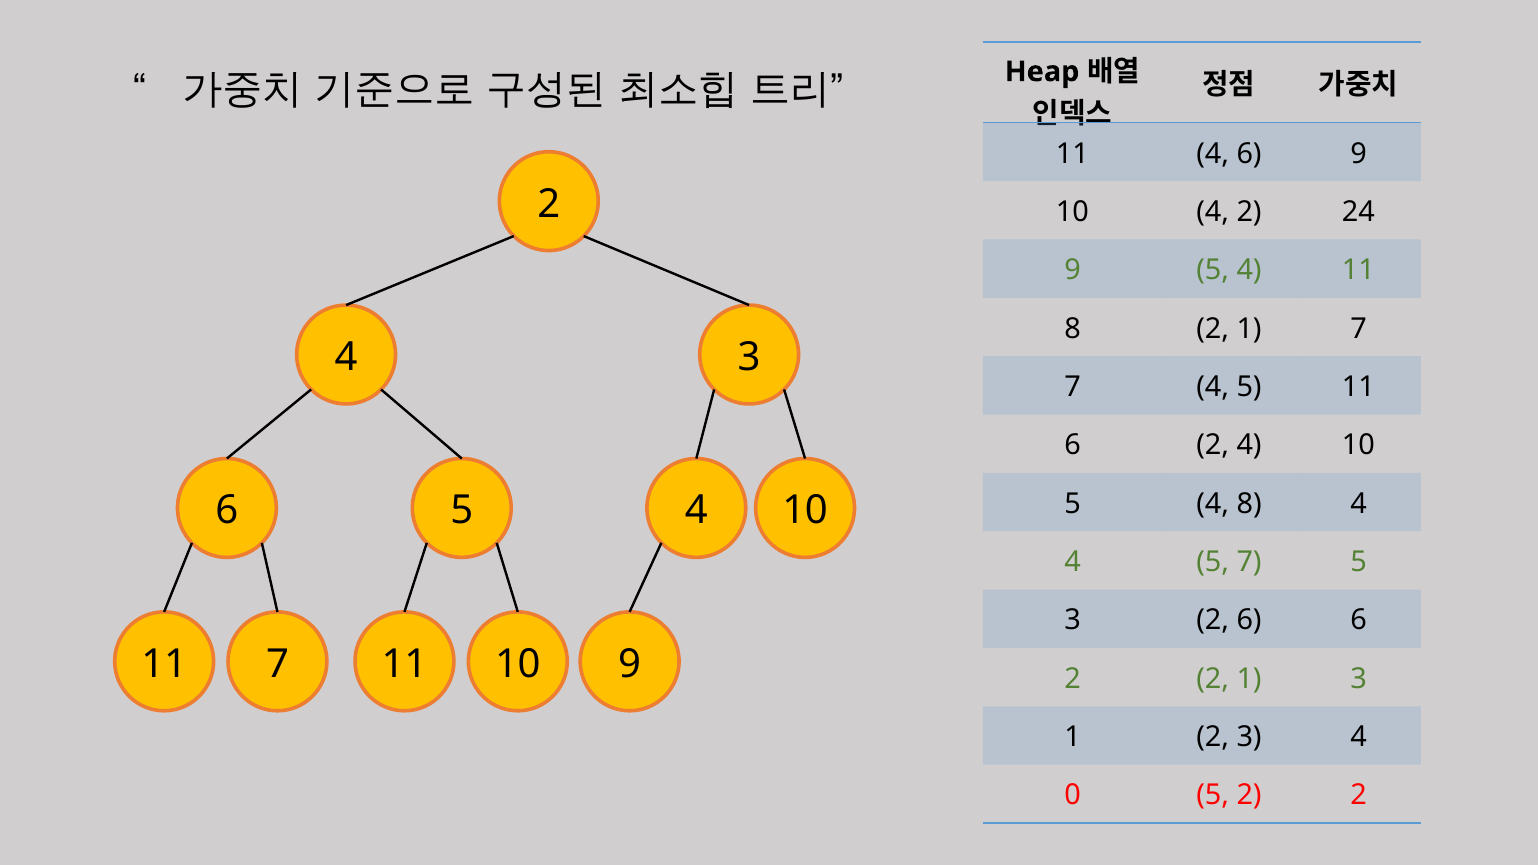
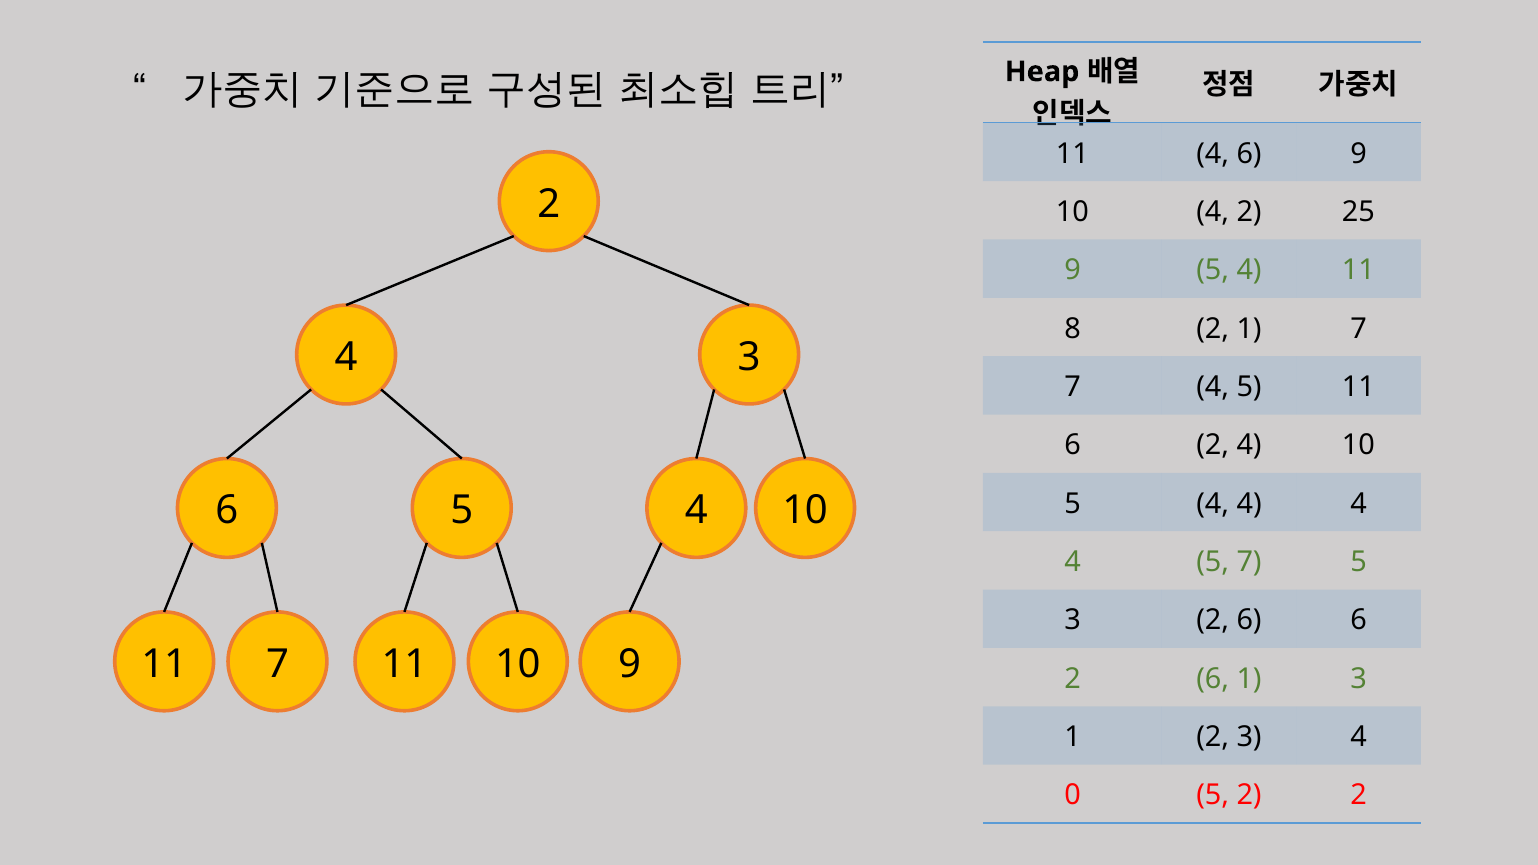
24: 24 -> 25 (1358, 212)
5 4 8: 8 -> 4 (1249, 504)
2: 2 -> 6 (1213, 679)
